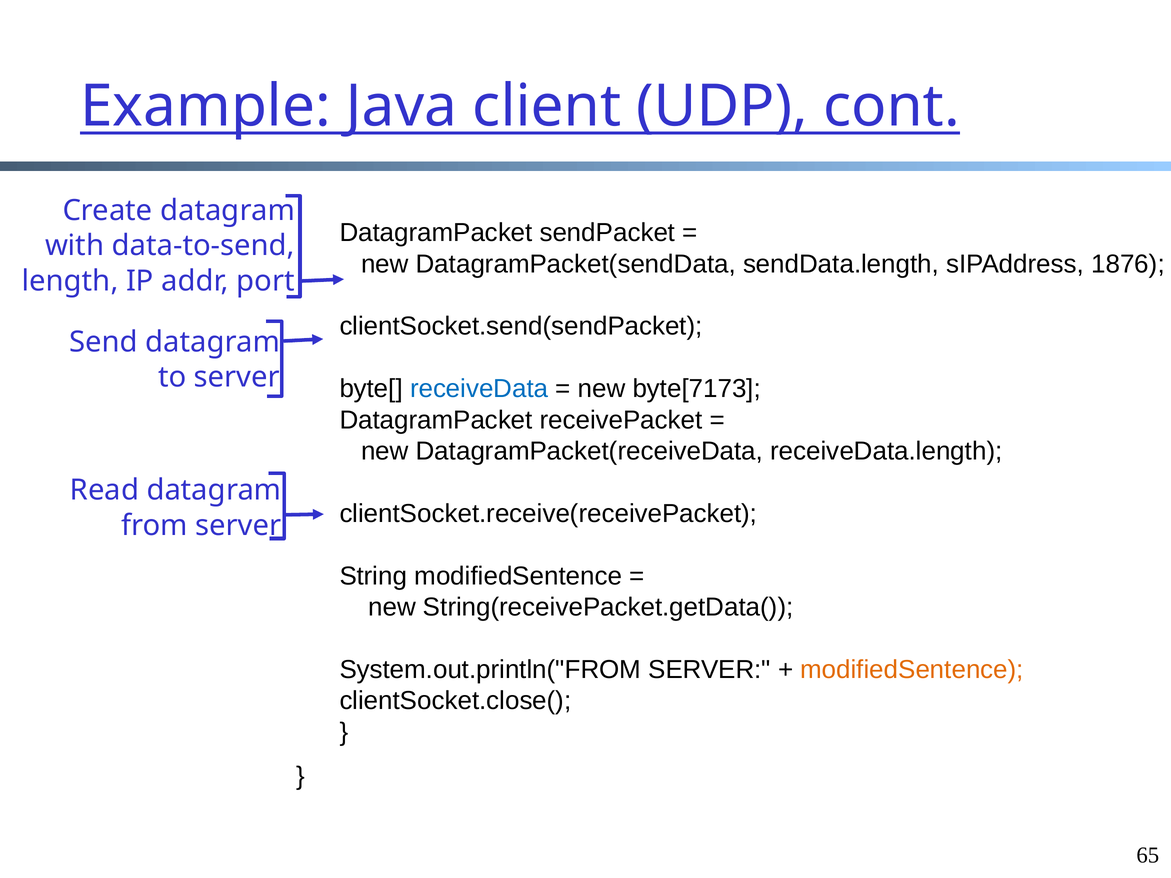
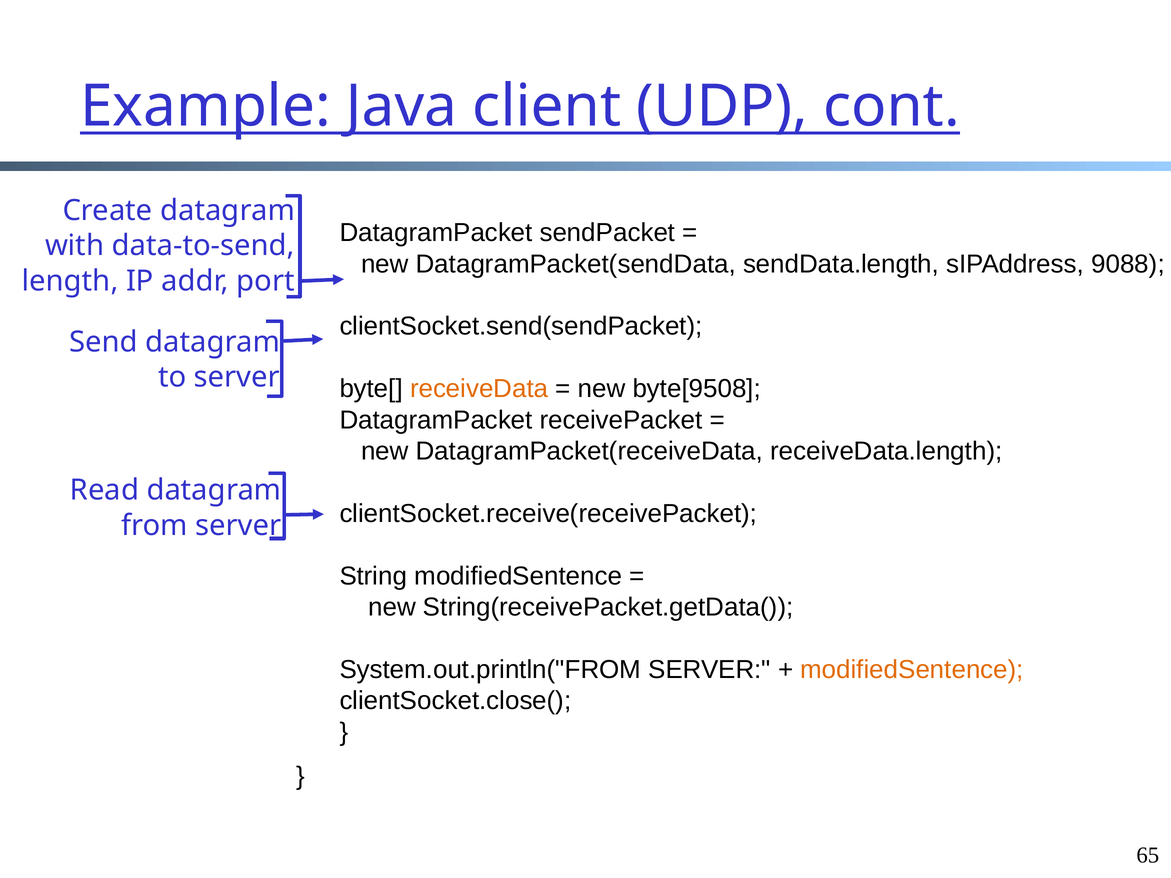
1876: 1876 -> 9088 (1128, 264)
receiveData colour: blue -> orange (479, 389)
byte[7173: byte[7173 -> byte[9508 (697, 389)
